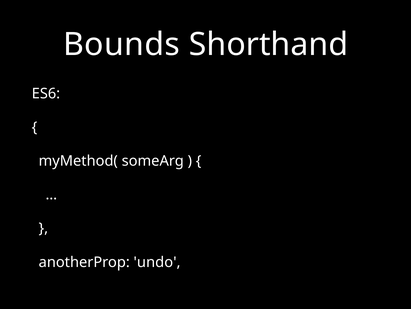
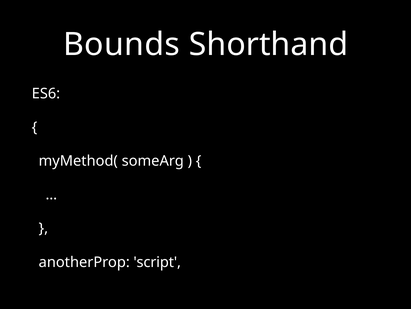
undo: undo -> script (157, 262)
